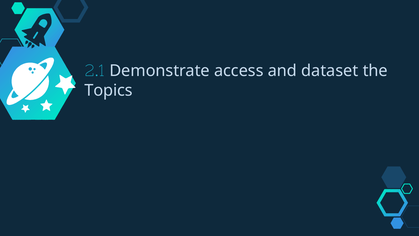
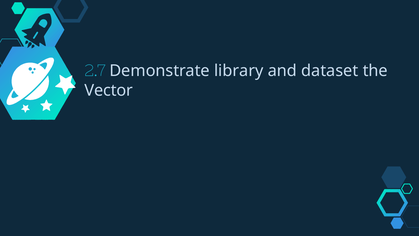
2.1: 2.1 -> 2.7 (95, 71)
access: access -> library (239, 71)
Topics: Topics -> Vector (109, 90)
